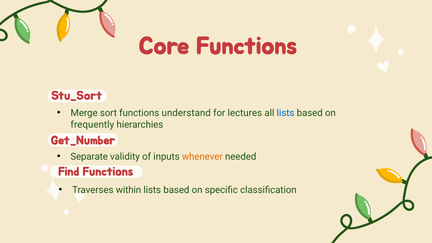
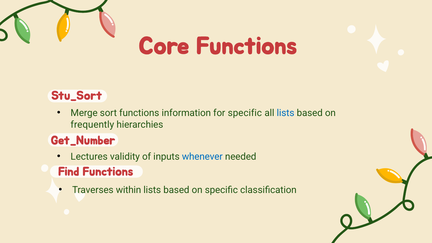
understand: understand -> information (186, 113)
for lectures: lectures -> specific (245, 113)
Separate: Separate -> Lectures (89, 157)
whenever colour: orange -> blue (202, 157)
